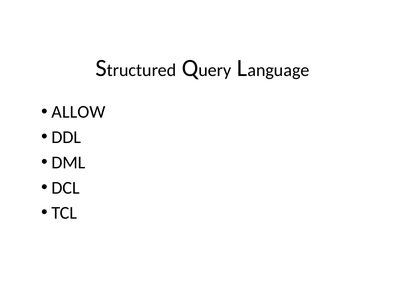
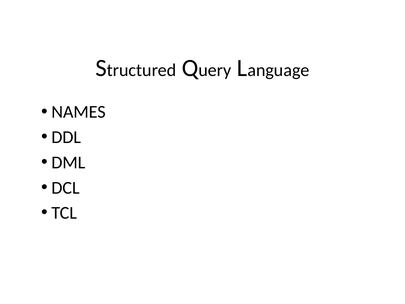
ALLOW: ALLOW -> NAMES (79, 112)
